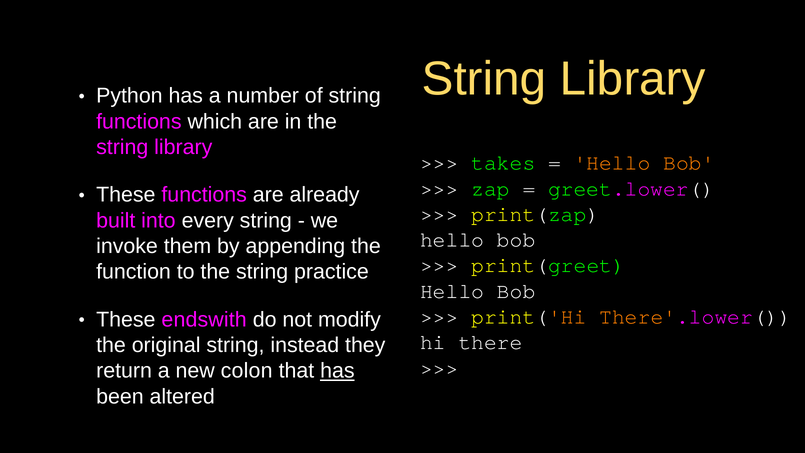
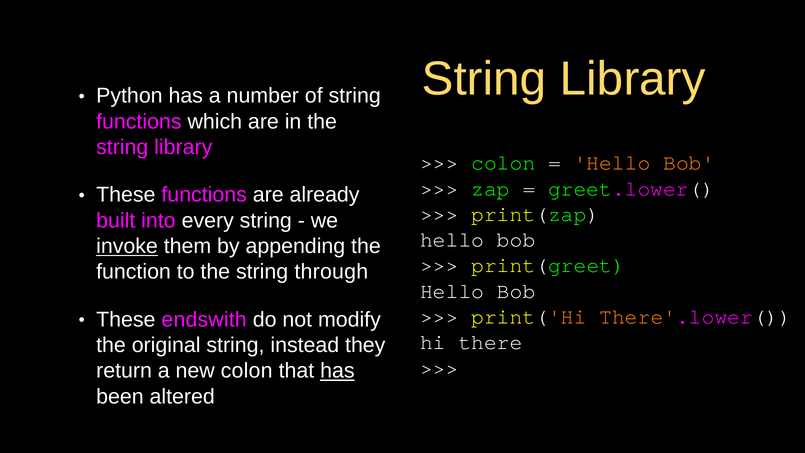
takes: takes -> colon (503, 163)
invoke underline: none -> present (127, 246)
practice: practice -> through (331, 272)
